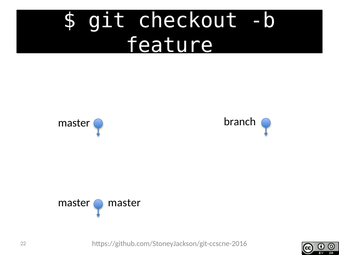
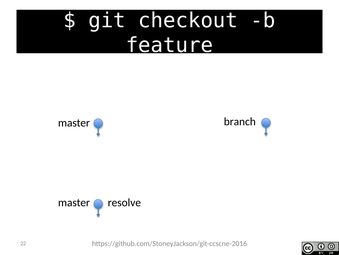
master: master -> resolve (124, 202)
